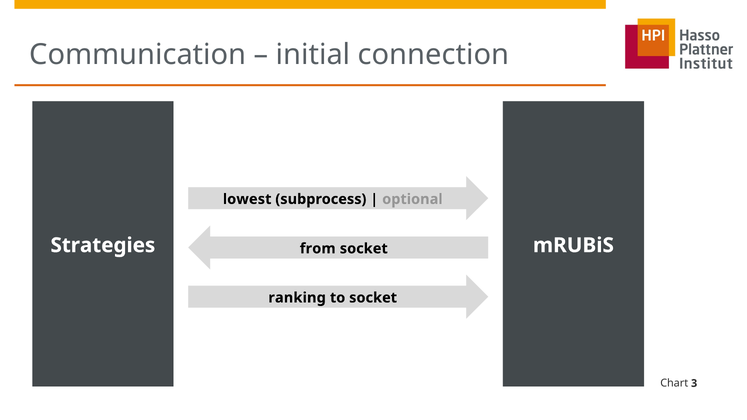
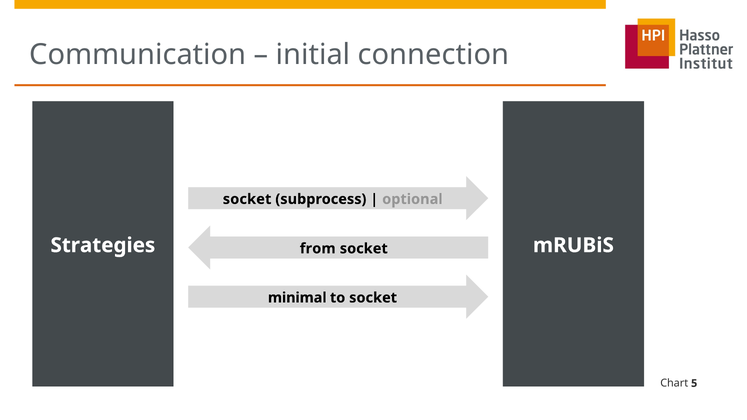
lowest: lowest -> socket (247, 199)
ranking: ranking -> minimal (297, 298)
3: 3 -> 5 (694, 383)
